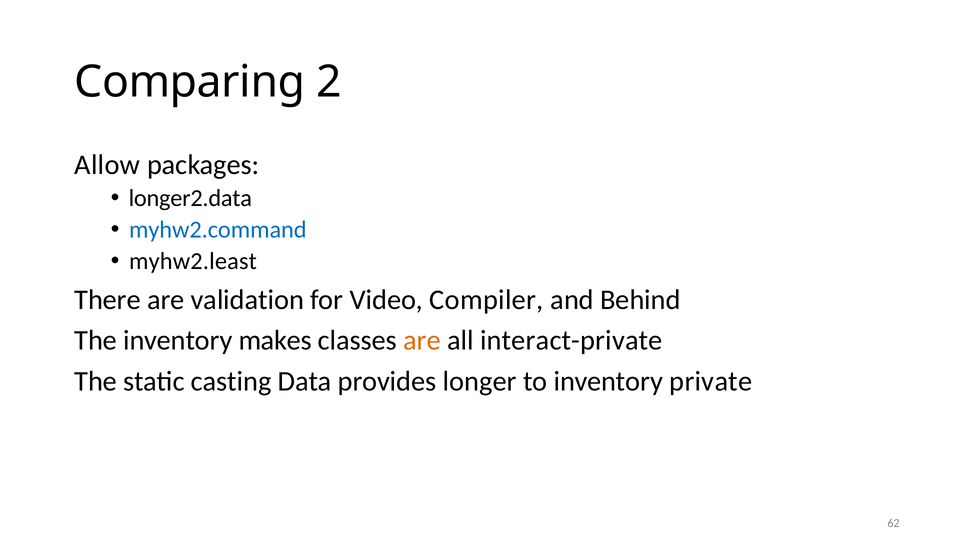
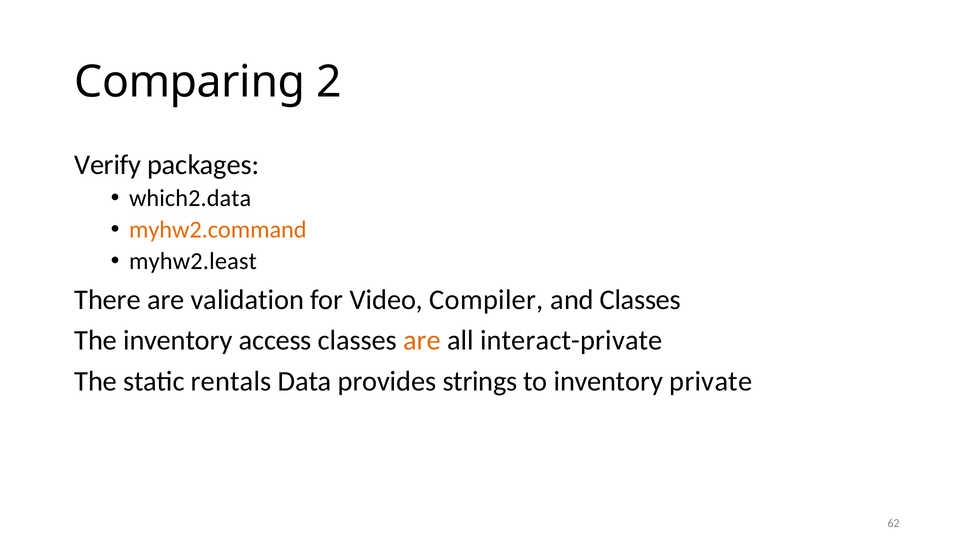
Allow: Allow -> Verify (108, 165)
longer2.data: longer2.data -> which2.data (190, 198)
myhw2.command colour: blue -> orange (218, 230)
and Behind: Behind -> Classes (640, 300)
makes: makes -> access (275, 340)
casting: casting -> rentals (231, 381)
longer: longer -> strings (480, 381)
